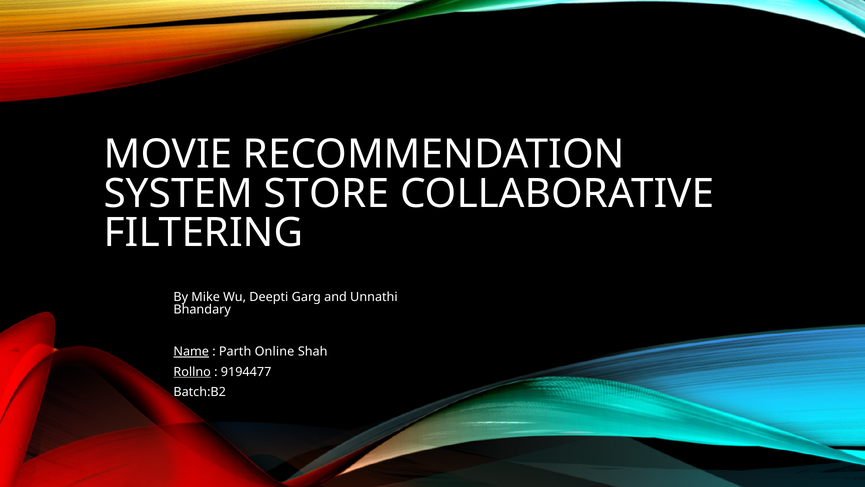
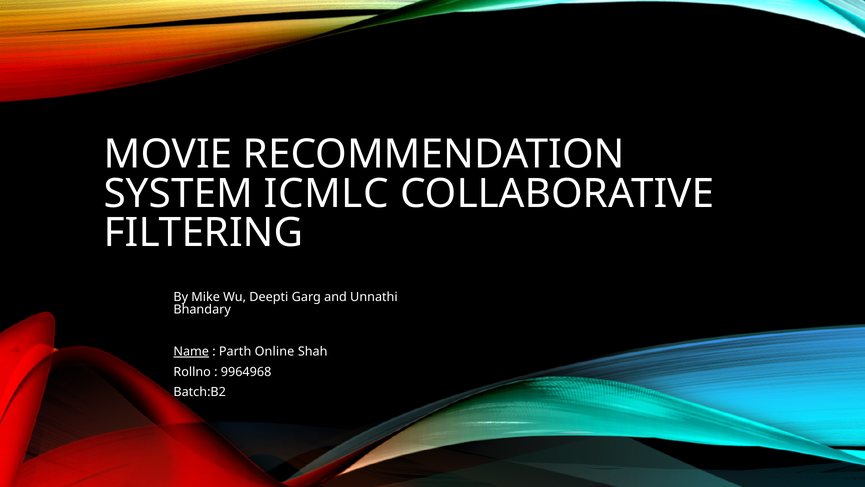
STORE: STORE -> ICMLC (326, 193)
Rollno underline: present -> none (192, 372)
9194477: 9194477 -> 9964968 (246, 372)
